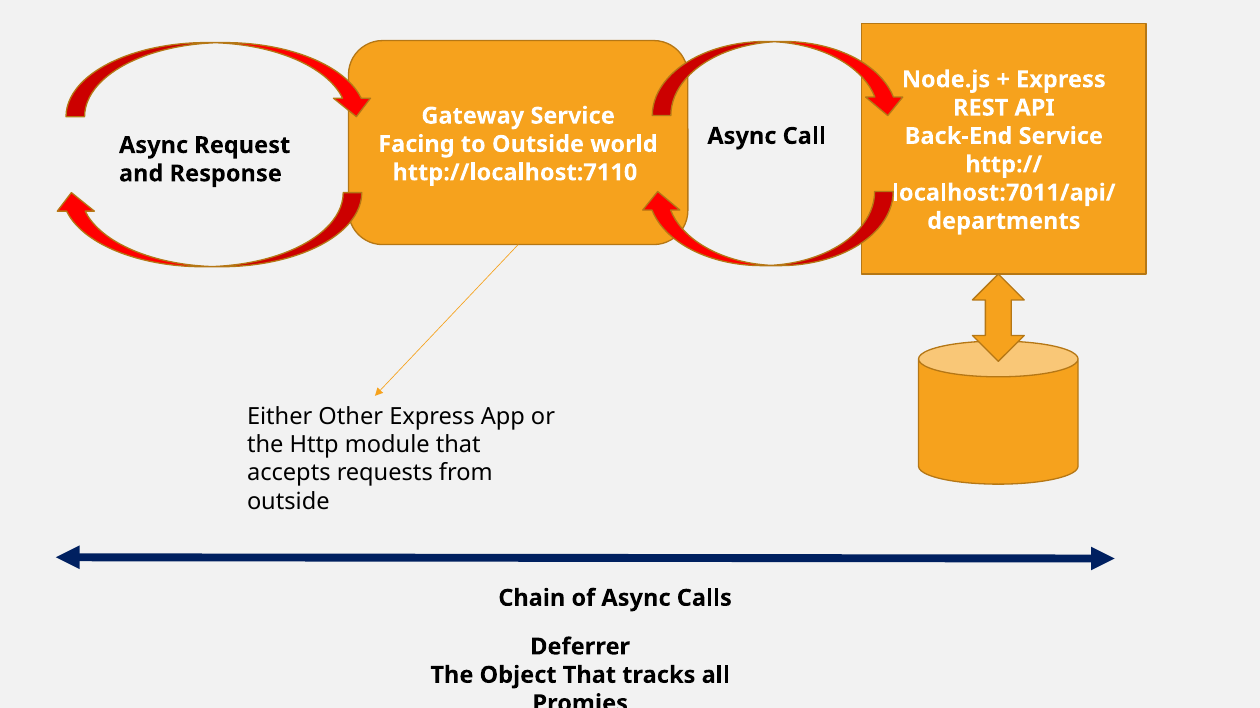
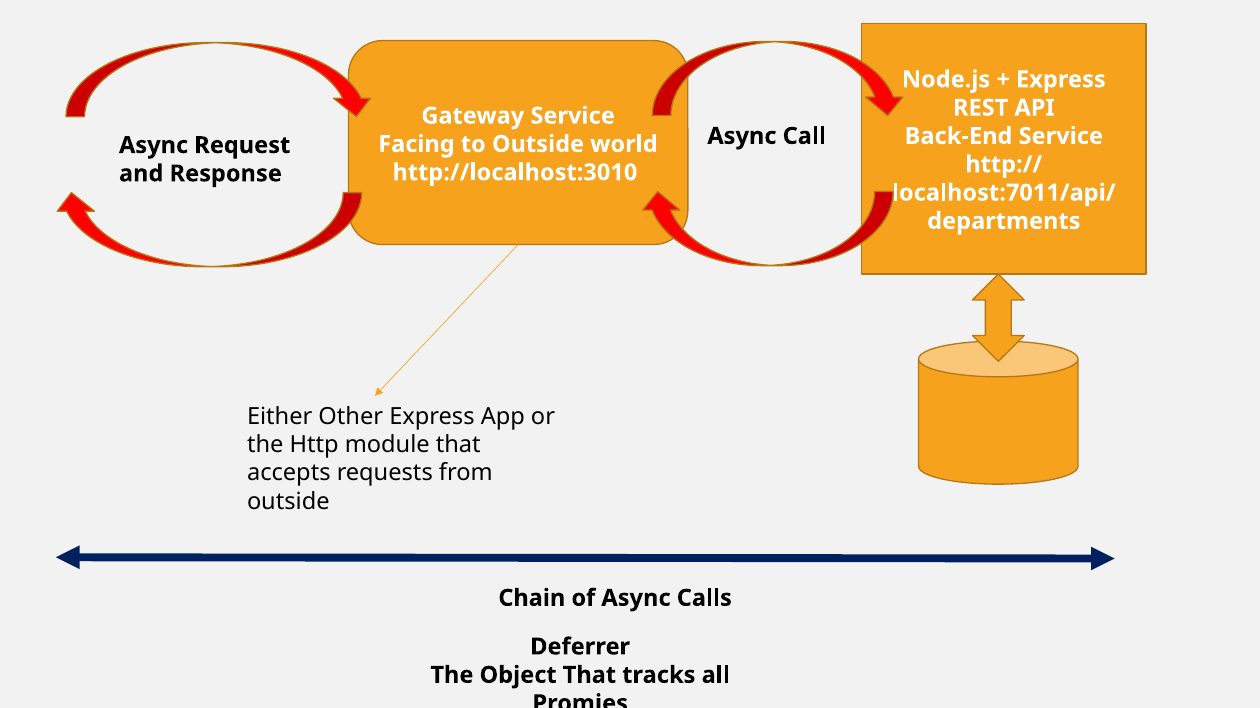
http://localhost:7110: http://localhost:7110 -> http://localhost:3010 (515, 173)
